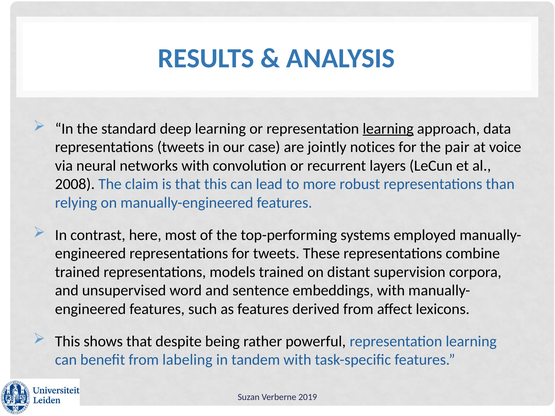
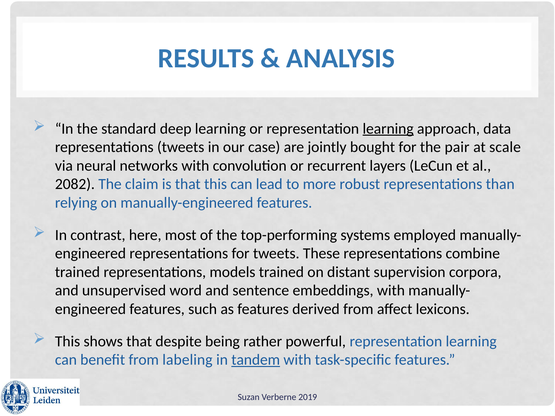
notices: notices -> bought (373, 147)
voice: voice -> scale (505, 147)
2008: 2008 -> 2082 (75, 184)
tandem underline: none -> present (256, 360)
